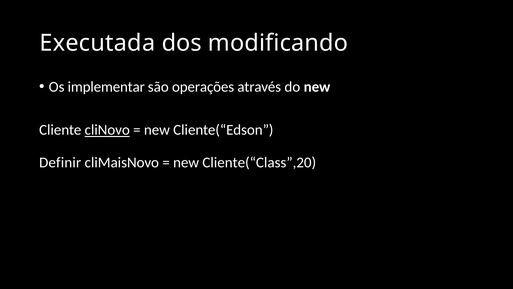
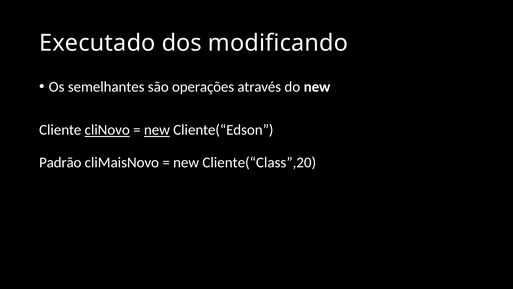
Executada: Executada -> Executado (97, 43)
implementar: implementar -> semelhantes (106, 87)
new underline: none -> present (157, 130)
Definir: Definir -> Padrão (60, 162)
